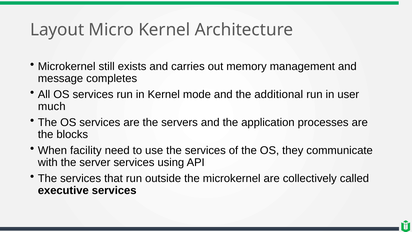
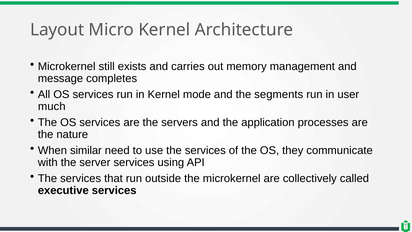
additional: additional -> segments (279, 94)
blocks: blocks -> nature (72, 134)
facility: facility -> similar (86, 150)
